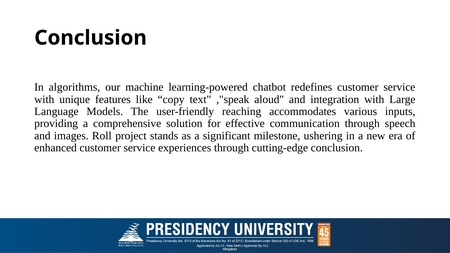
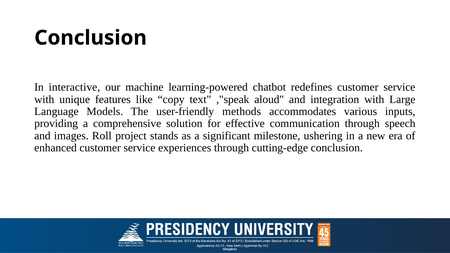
algorithms: algorithms -> interactive (74, 87)
reaching: reaching -> methods (242, 112)
